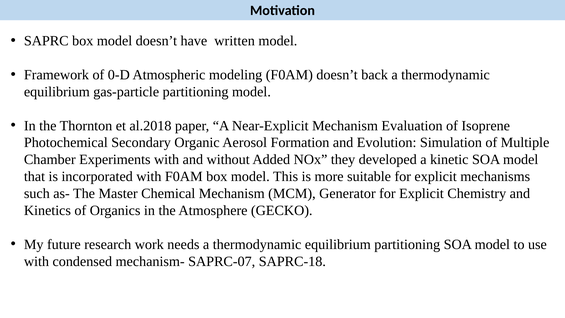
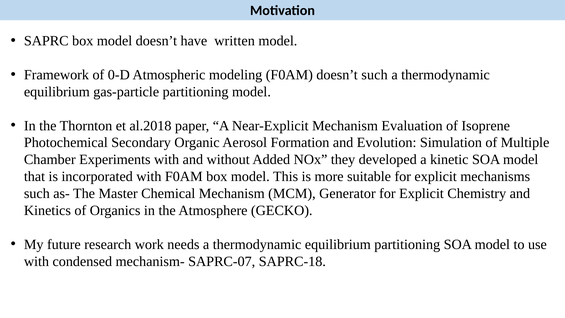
doesn’t back: back -> such (375, 75)
